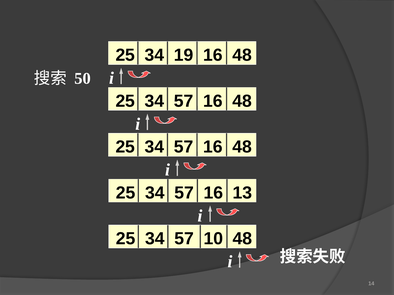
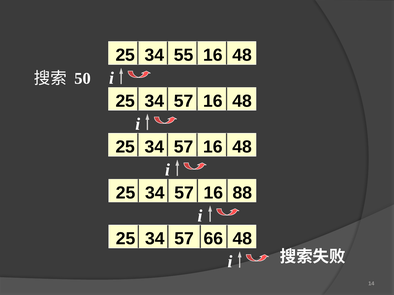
19: 19 -> 55 (184, 55)
13: 13 -> 88 (242, 193)
10: 10 -> 66 (213, 239)
